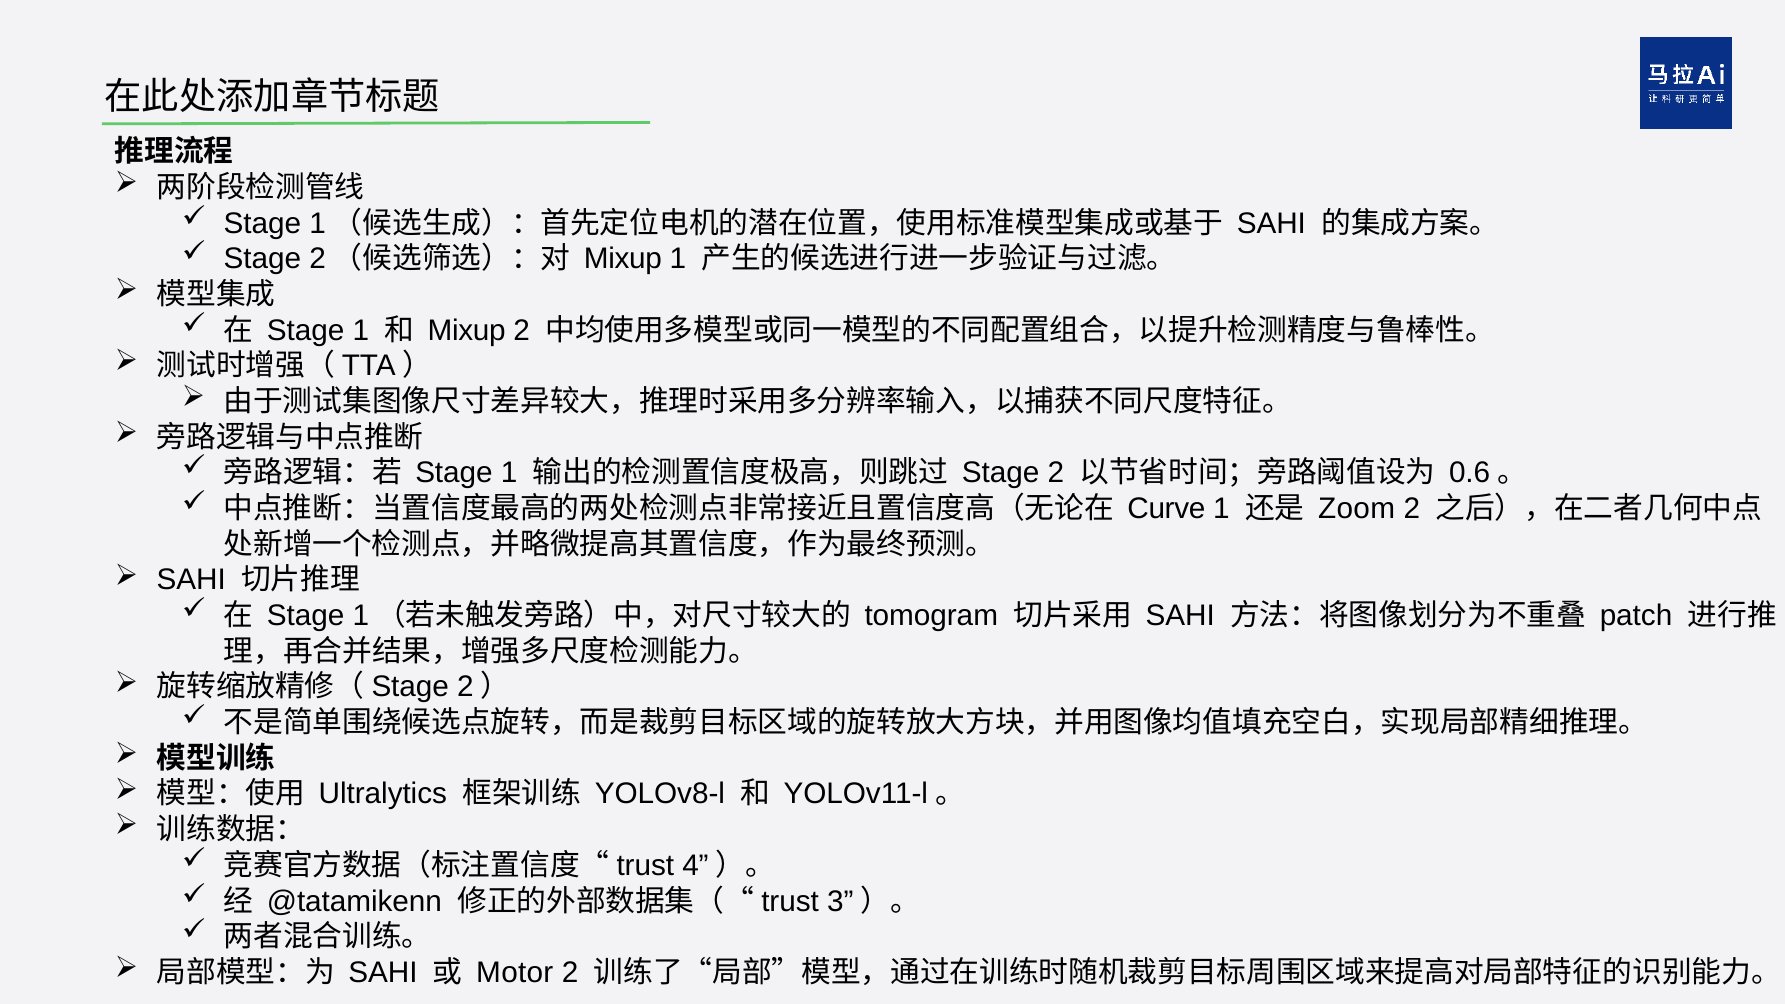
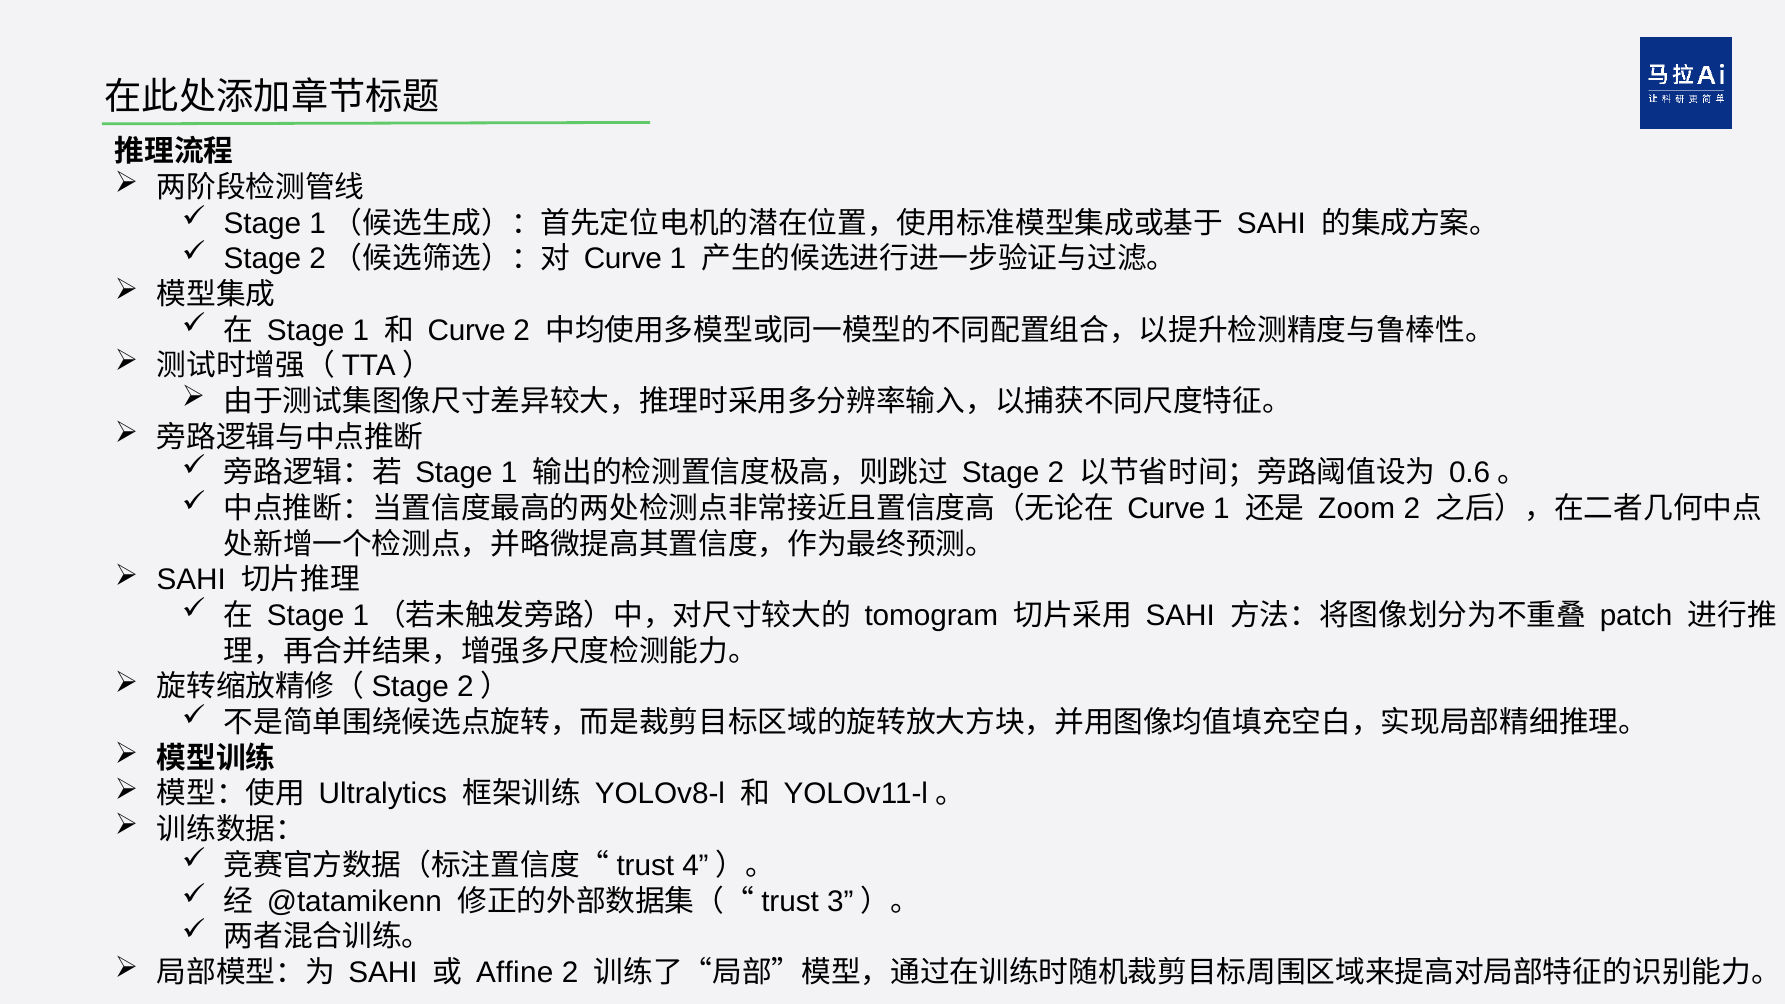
Mixup: Mixup -> Curve (623, 259)
Mixup: Mixup -> Curve (467, 330)
Motor: Motor -> Affine (515, 973)
